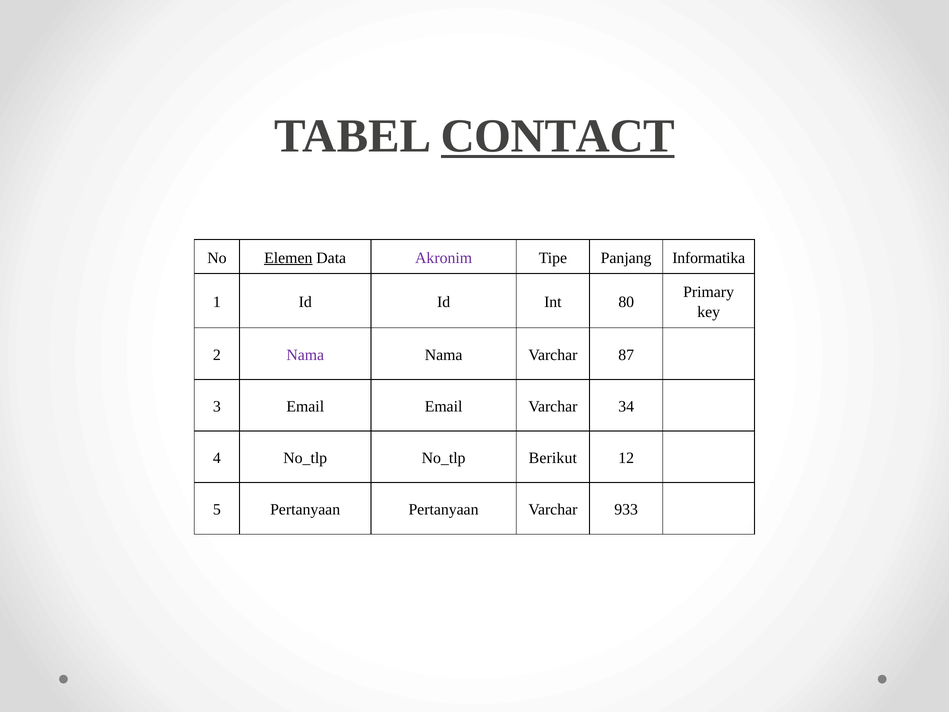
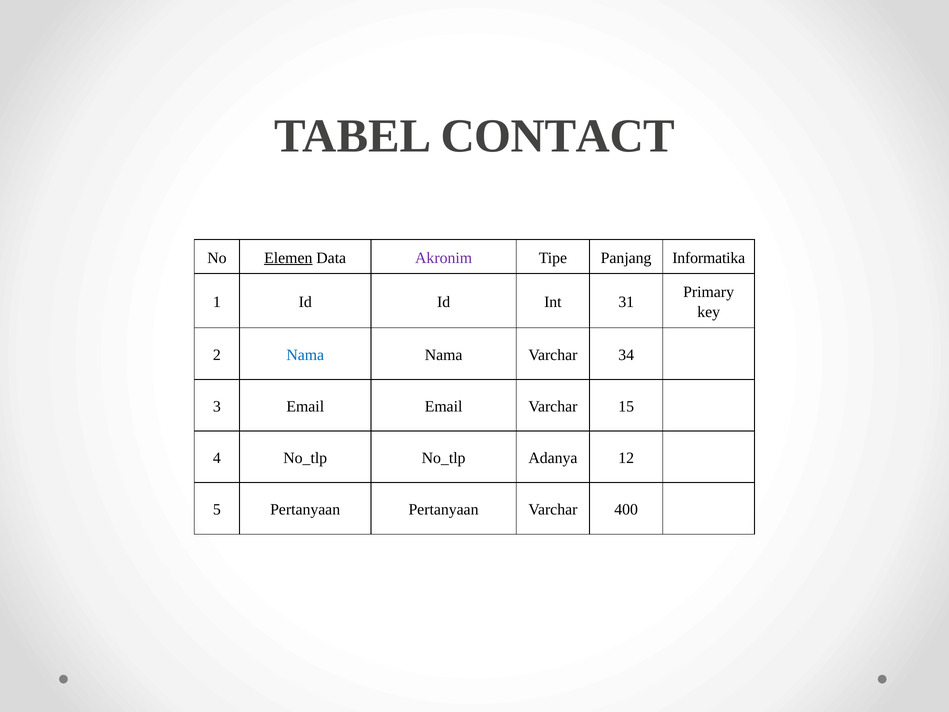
CONTACT underline: present -> none (558, 136)
80: 80 -> 31 (626, 302)
Nama colour: purple -> blue (305, 355)
87: 87 -> 34 (626, 355)
34: 34 -> 15 (626, 406)
Berikut: Berikut -> Adanya (553, 458)
933: 933 -> 400 (626, 510)
